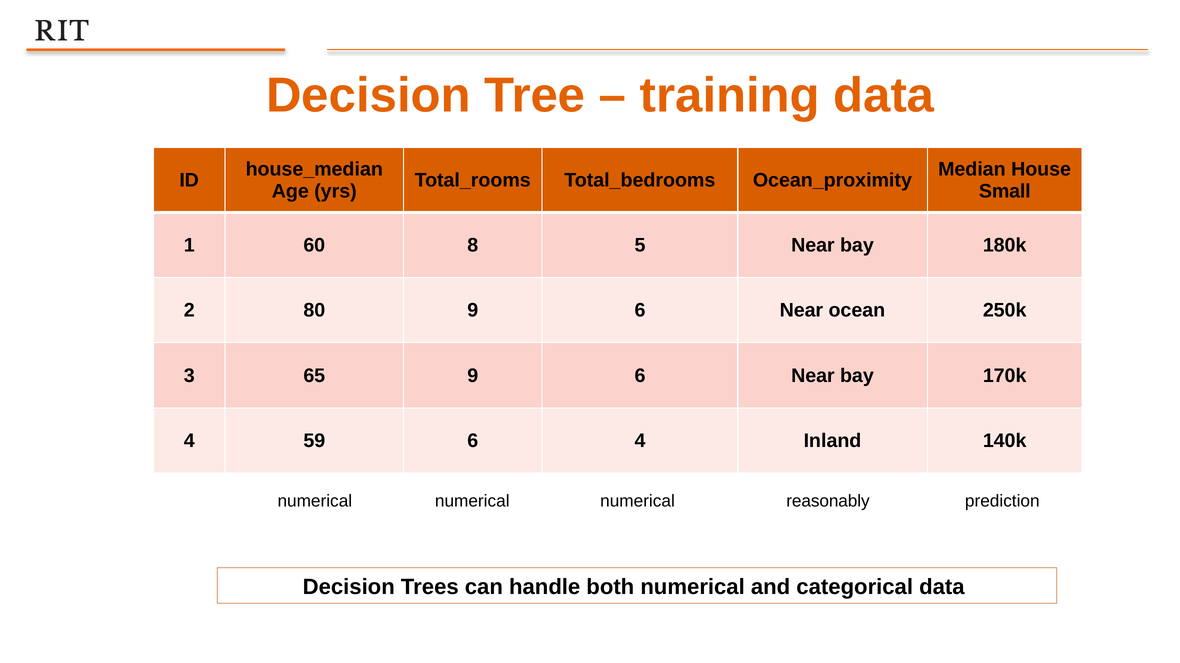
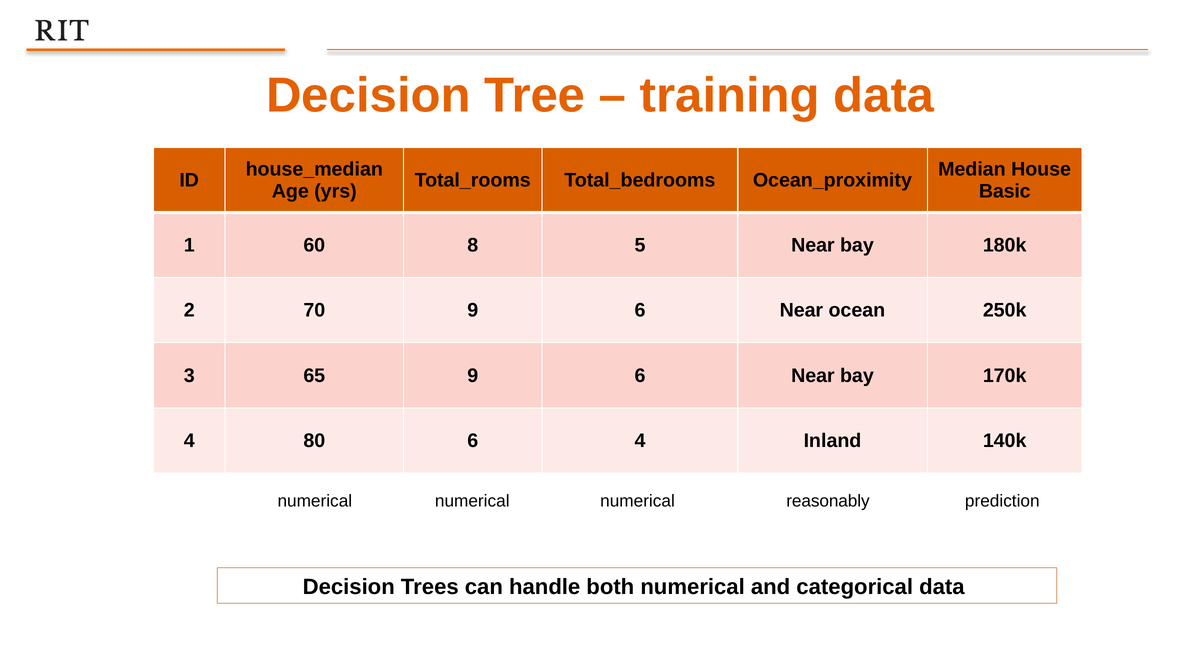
Small: Small -> Basic (1005, 191)
80: 80 -> 70 (314, 311)
59: 59 -> 80 (314, 441)
